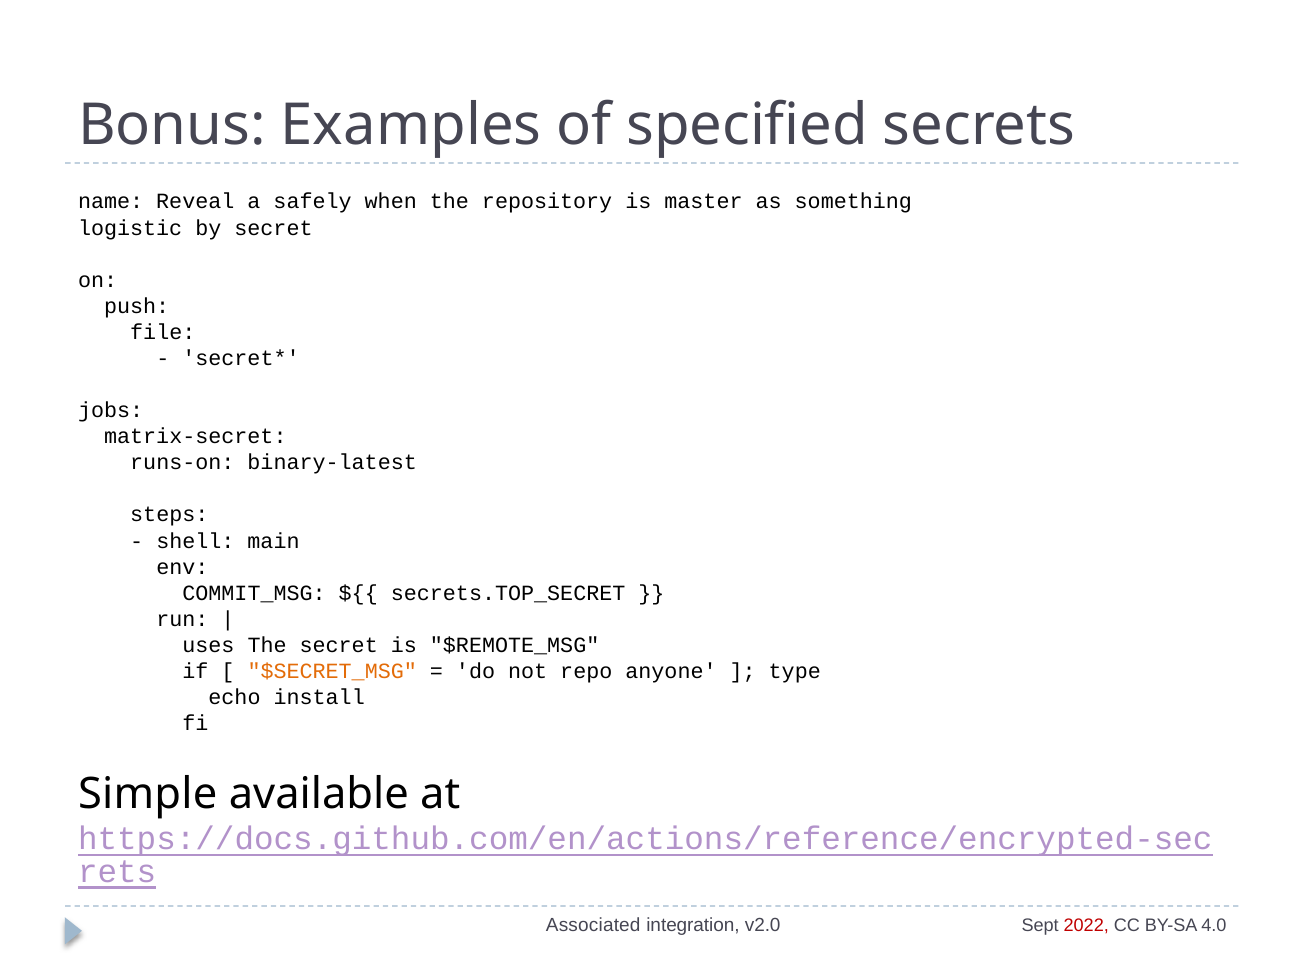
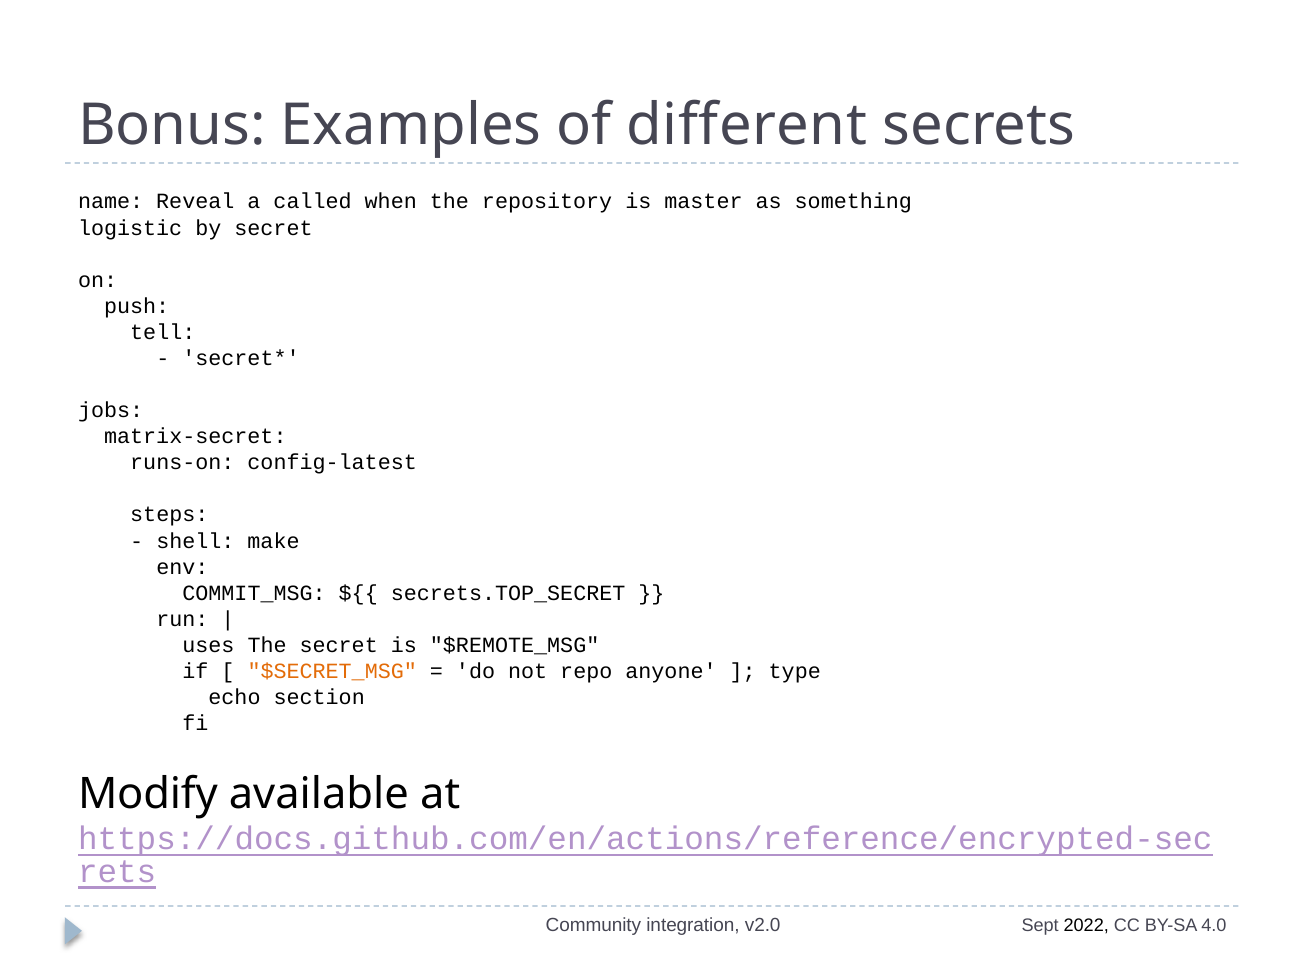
specified: specified -> different (747, 126)
safely: safely -> called (313, 202)
file: file -> tell (163, 332)
binary-latest: binary-latest -> config-latest (332, 463)
main: main -> make (274, 541)
install: install -> section (319, 697)
Simple: Simple -> Modify (148, 794)
2022 colour: red -> black (1086, 925)
Associated: Associated -> Community (593, 926)
